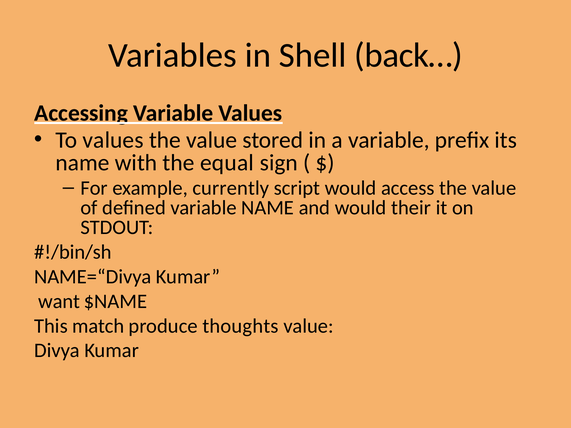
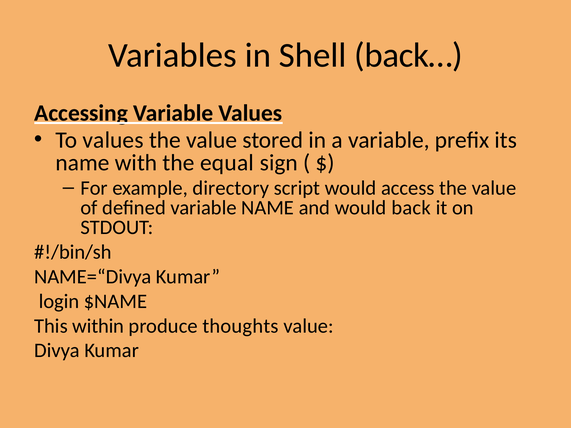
currently: currently -> directory (231, 188)
their: their -> back (411, 208)
want: want -> login (59, 301)
match: match -> within (98, 326)
